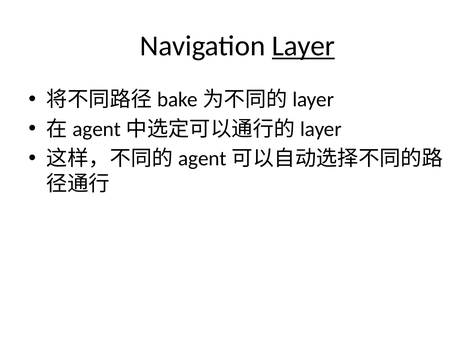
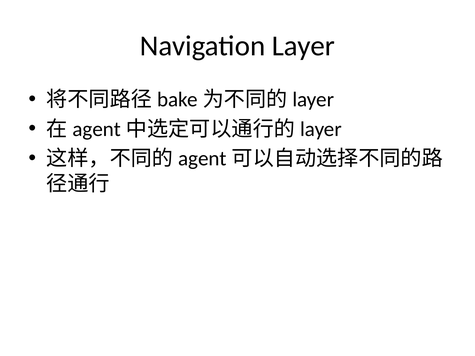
Layer underline: present -> none (303, 46)
